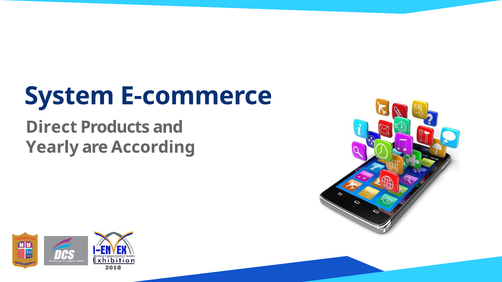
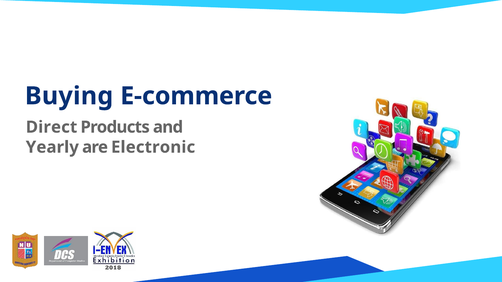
System: System -> Buying (69, 96)
According: According -> Electronic (153, 147)
